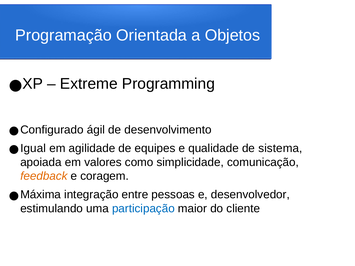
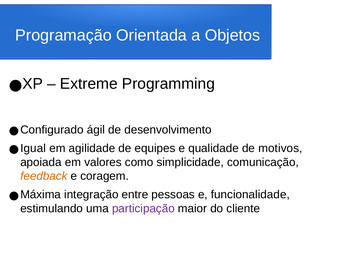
sistema: sistema -> motivos (280, 148)
desenvolvedor: desenvolvedor -> funcionalidade (250, 195)
participação colour: blue -> purple (143, 209)
